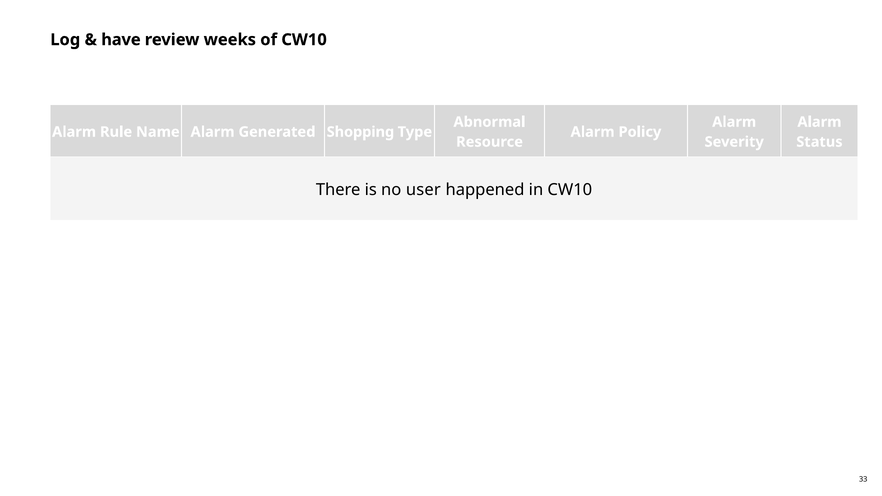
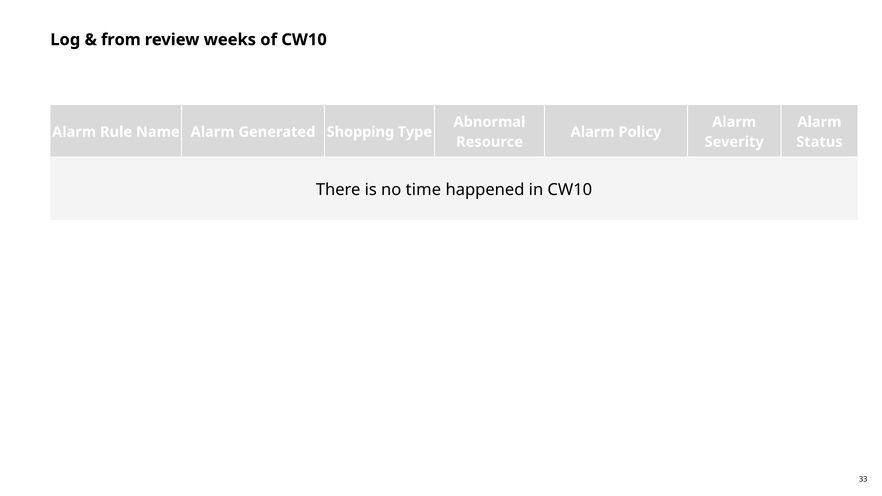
have: have -> from (121, 40)
user: user -> time (423, 190)
